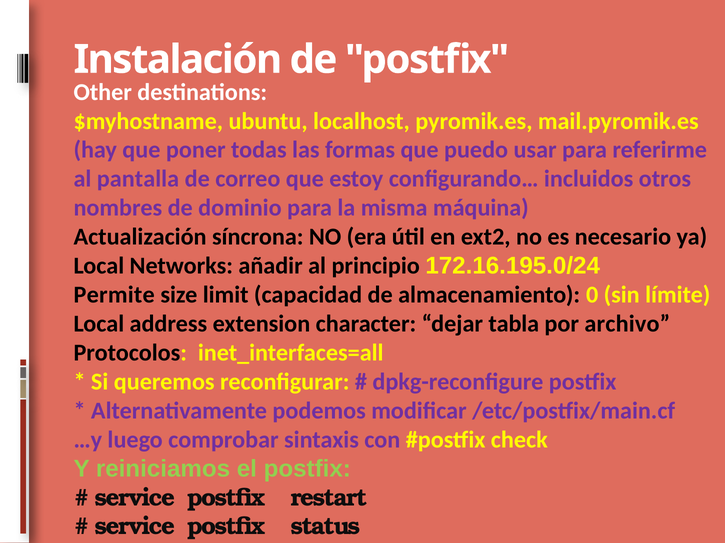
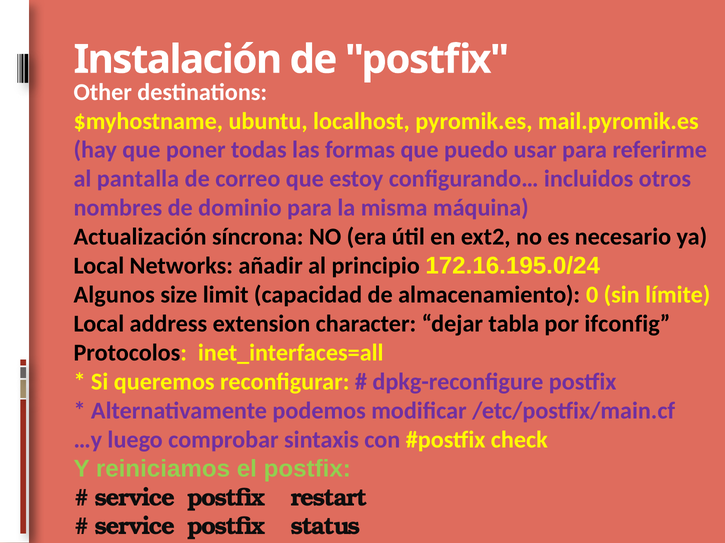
Permite: Permite -> Algunos (114, 295)
archivo: archivo -> ifconfig (627, 324)
